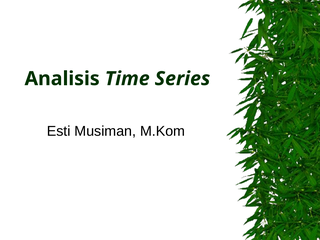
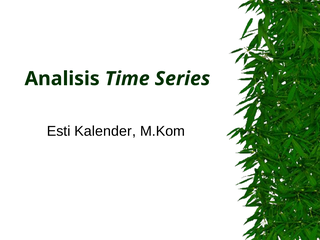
Musiman: Musiman -> Kalender (105, 131)
